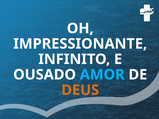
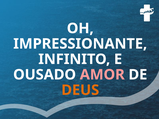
AMOR colour: light blue -> pink (102, 75)
